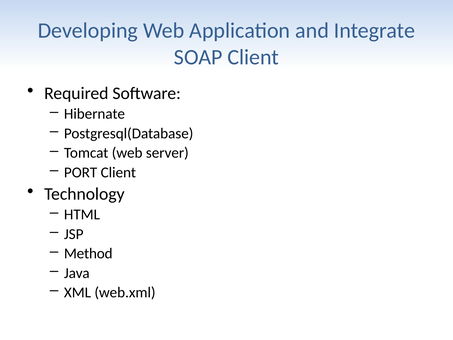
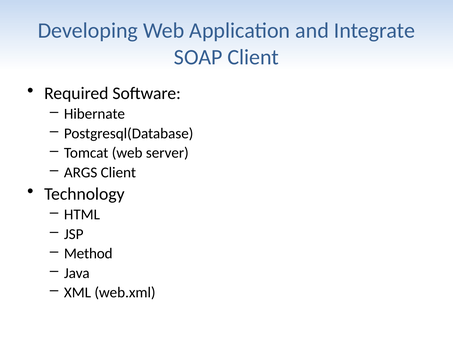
PORT: PORT -> ARGS (81, 172)
